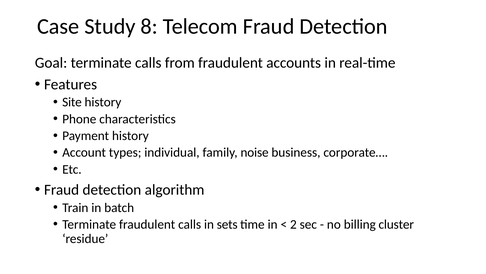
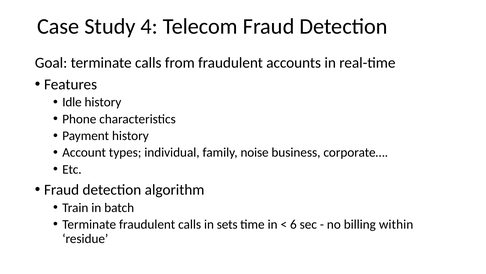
8: 8 -> 4 (149, 26)
Site: Site -> Idle (72, 102)
2: 2 -> 6 (293, 224)
cluster: cluster -> within (396, 224)
